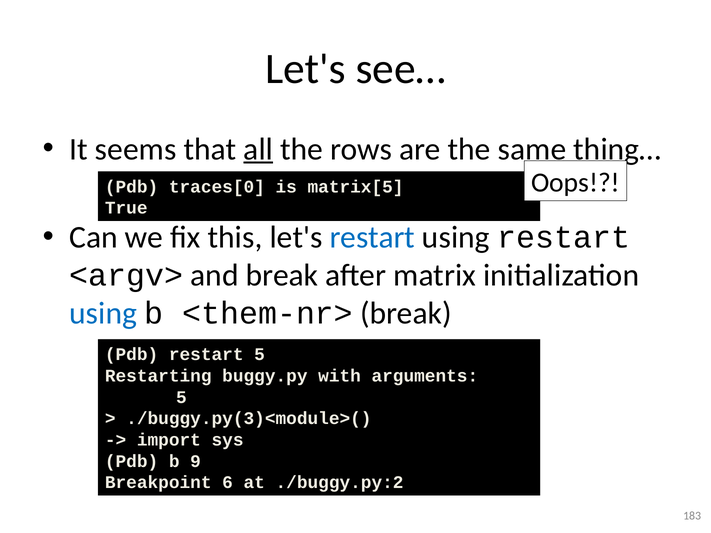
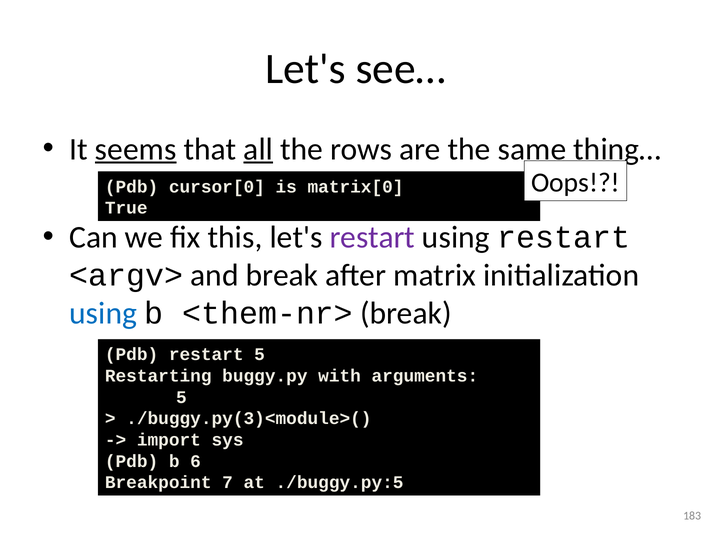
seems underline: none -> present (136, 149)
traces[0: traces[0 -> cursor[0 (217, 187)
matrix[5: matrix[5 -> matrix[0 (356, 187)
restart colour: blue -> purple (372, 238)
9: 9 -> 6 (196, 461)
6: 6 -> 7 (228, 483)
./buggy.py:2: ./buggy.py:2 -> ./buggy.py:5 (340, 483)
